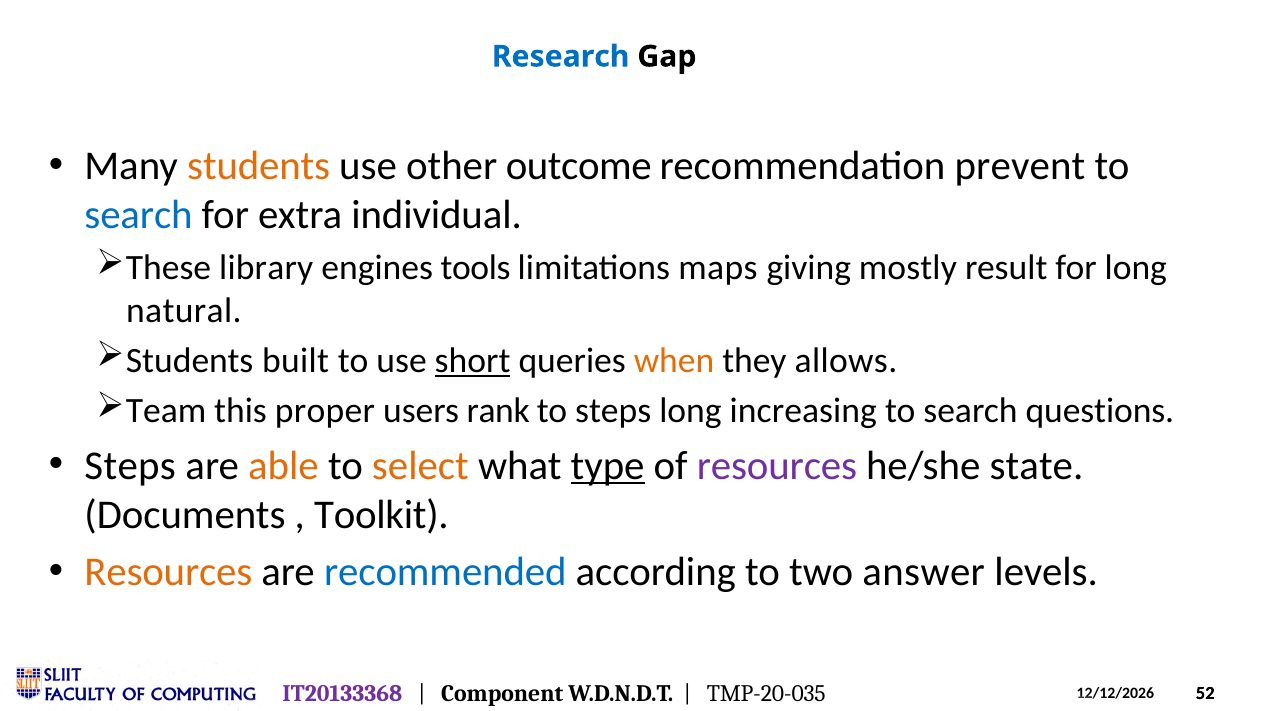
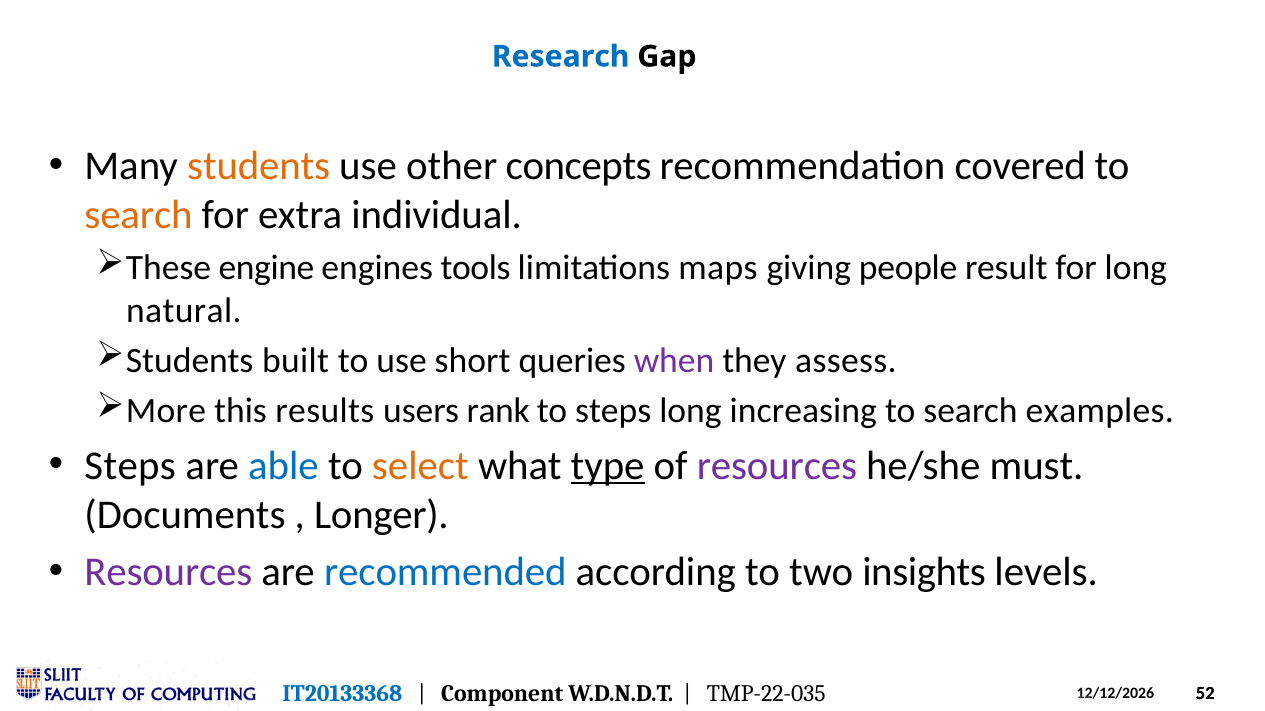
outcome: outcome -> concepts (579, 166)
prevent: prevent -> covered (1020, 166)
search colour: blue -> orange (138, 215)
library: library -> engine (266, 268)
mostly: mostly -> people (908, 268)
short underline: present -> none (473, 361)
when colour: orange -> purple (674, 361)
allows: allows -> assess (846, 361)
Team: Team -> More (166, 411)
proper: proper -> results (325, 411)
questions: questions -> examples (1100, 411)
able colour: orange -> blue (283, 466)
state: state -> must (1037, 466)
Toolkit: Toolkit -> Longer (381, 515)
Resources colour: orange -> purple (168, 573)
answer: answer -> insights (924, 573)
IT20133368 colour: purple -> blue (342, 694)
TMP-20-035: TMP-20-035 -> TMP-22-035 (766, 694)
